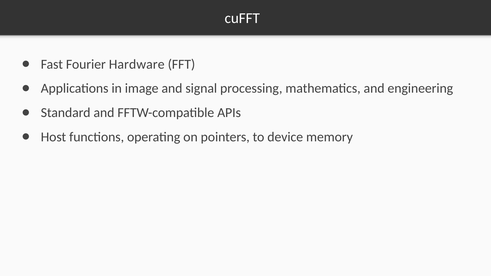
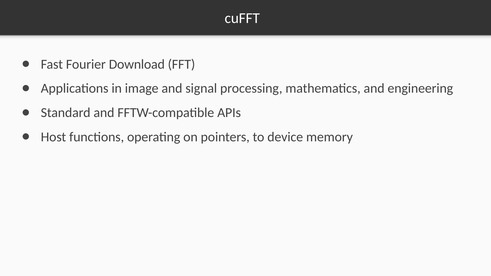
Hardware: Hardware -> Download (137, 64)
